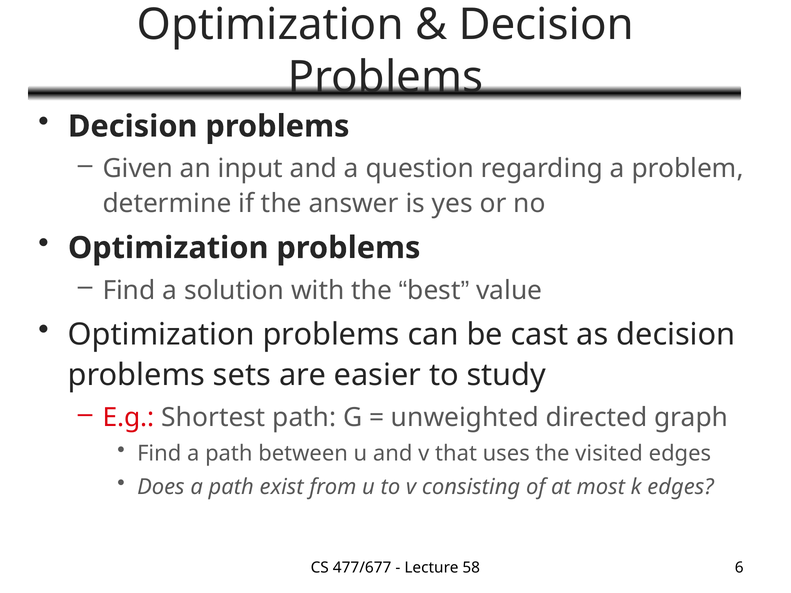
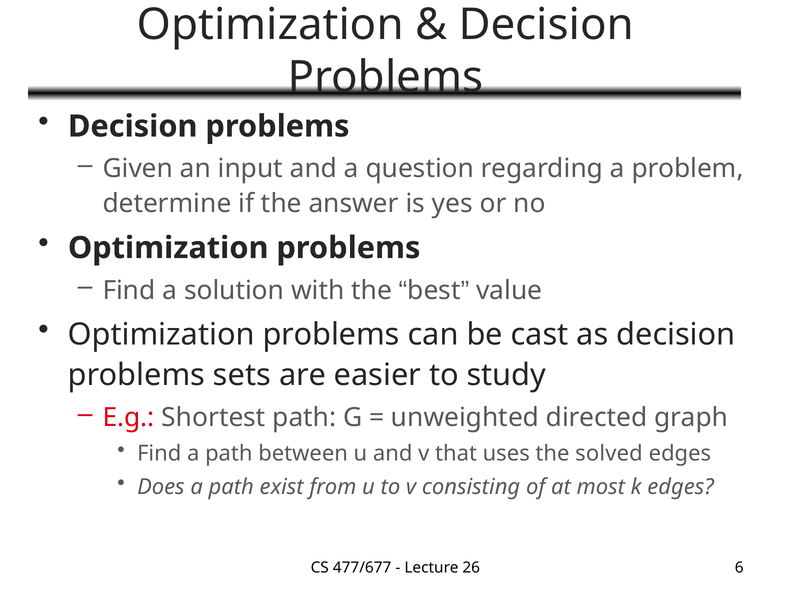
visited: visited -> solved (609, 454)
58: 58 -> 26 (471, 568)
